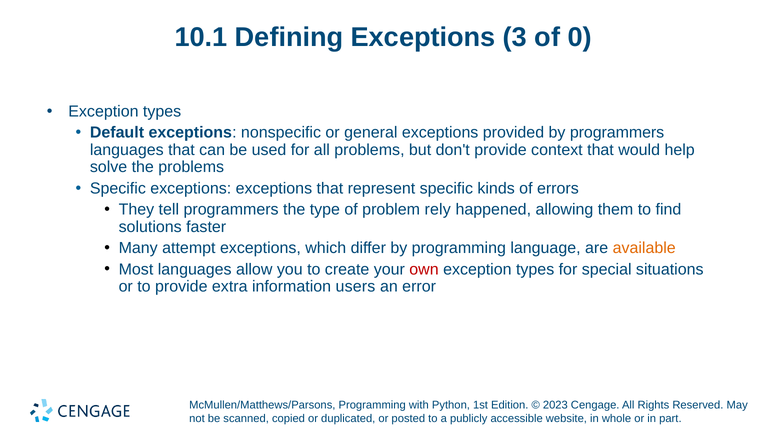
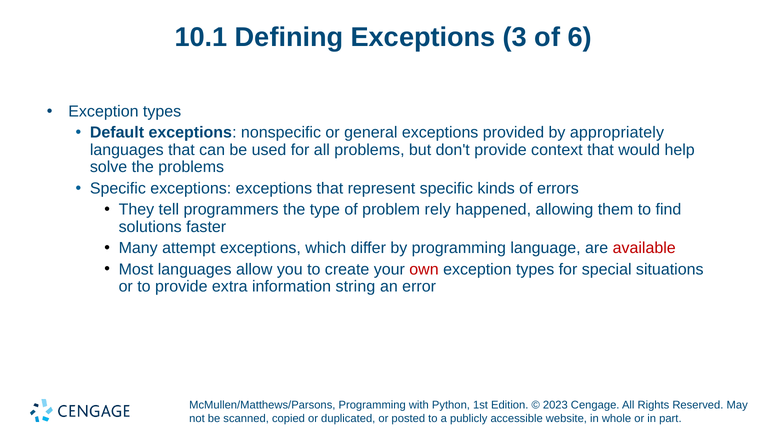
0: 0 -> 6 (580, 37)
by programmers: programmers -> appropriately (617, 133)
available colour: orange -> red (644, 248)
users: users -> string (355, 287)
